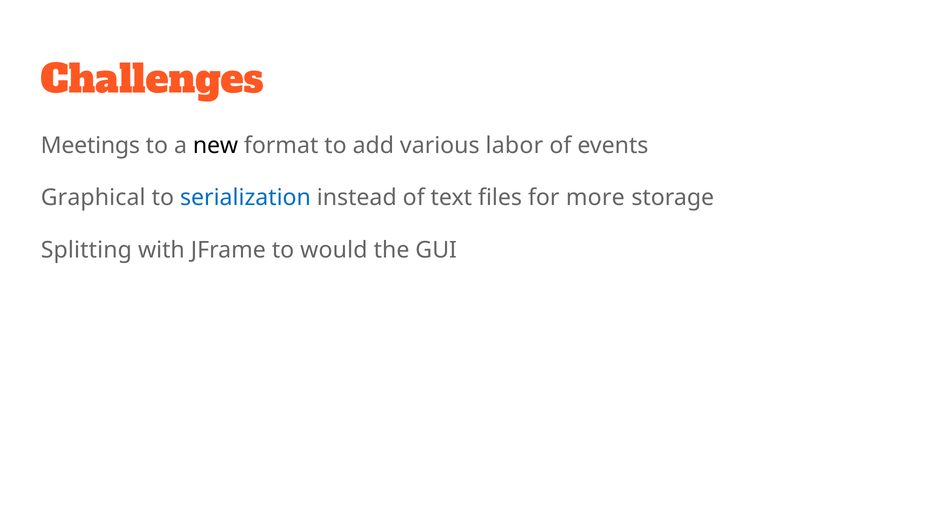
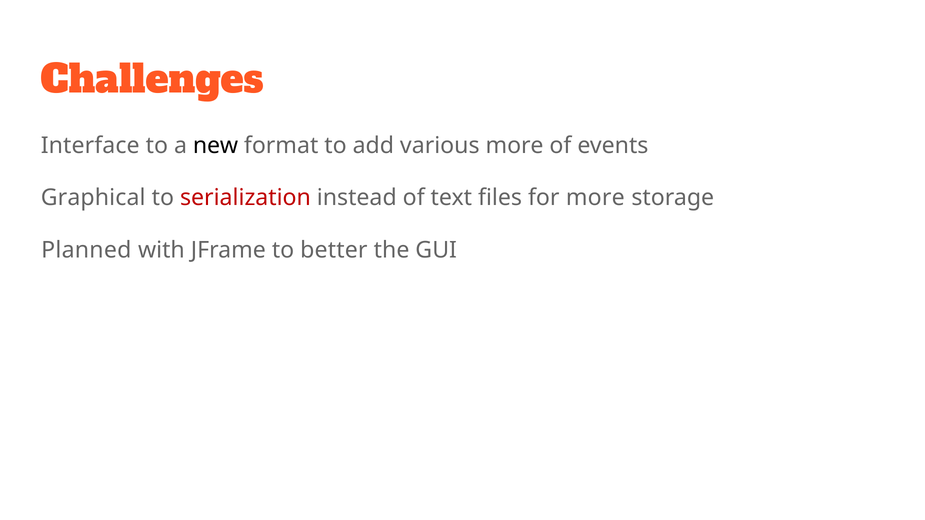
Meetings: Meetings -> Interface (90, 145)
various labor: labor -> more (515, 145)
serialization colour: blue -> red (245, 198)
Splitting: Splitting -> Planned (86, 250)
would: would -> better (334, 250)
